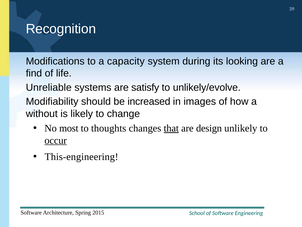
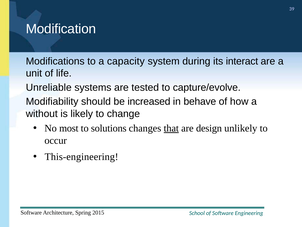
Recognition: Recognition -> Modification (61, 29)
looking: looking -> interact (242, 61)
find: find -> unit (34, 73)
satisfy: satisfy -> tested (145, 87)
unlikely/evolve: unlikely/evolve -> capture/evolve (207, 87)
images: images -> behave (200, 101)
thoughts: thoughts -> solutions (109, 128)
occur underline: present -> none (56, 140)
